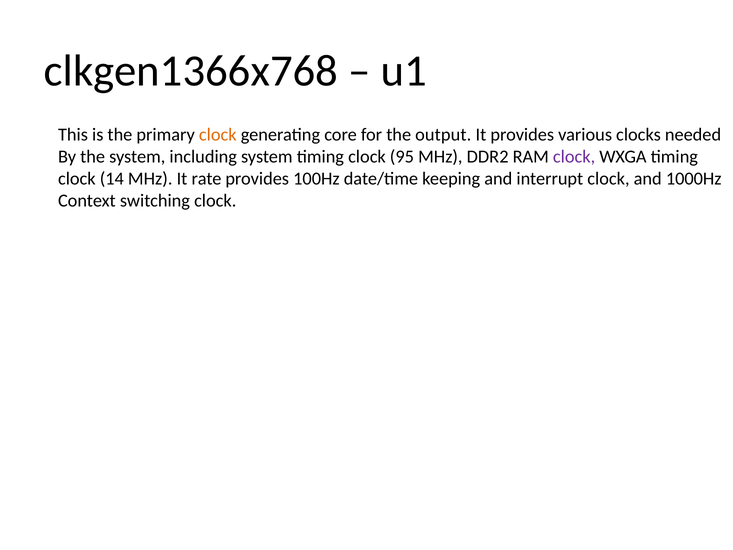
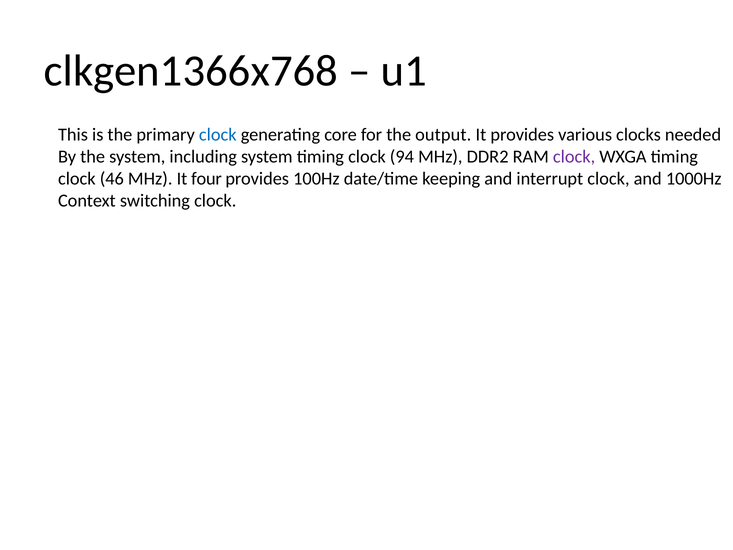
clock colour: orange -> blue (218, 135)
95: 95 -> 94 (402, 157)
14: 14 -> 46 (112, 179)
rate: rate -> four (207, 179)
